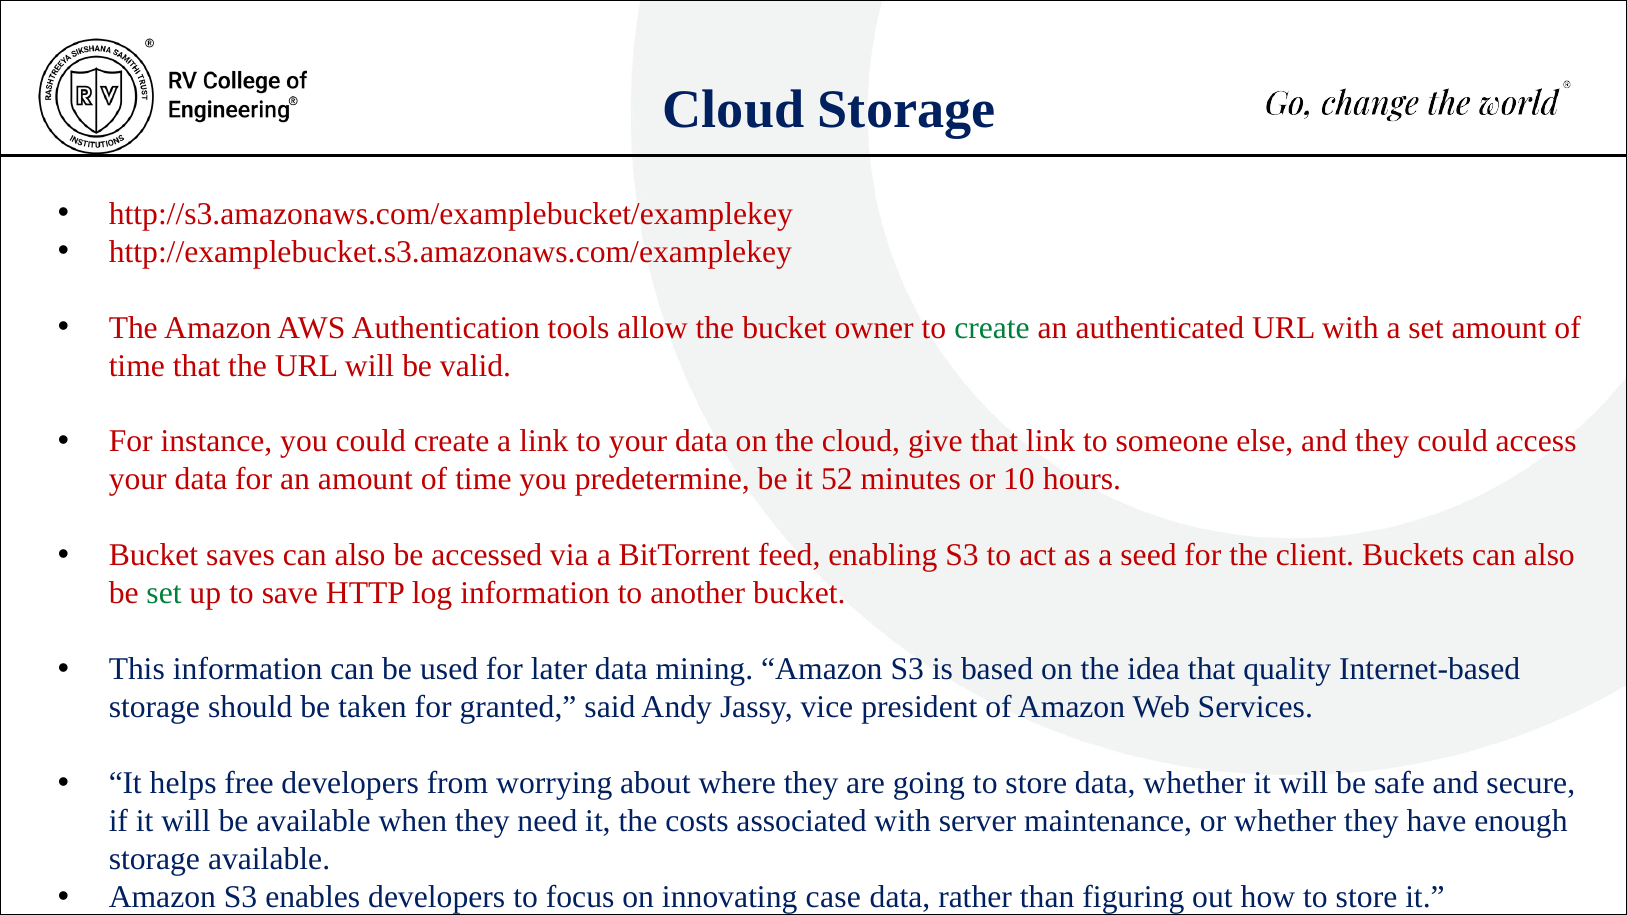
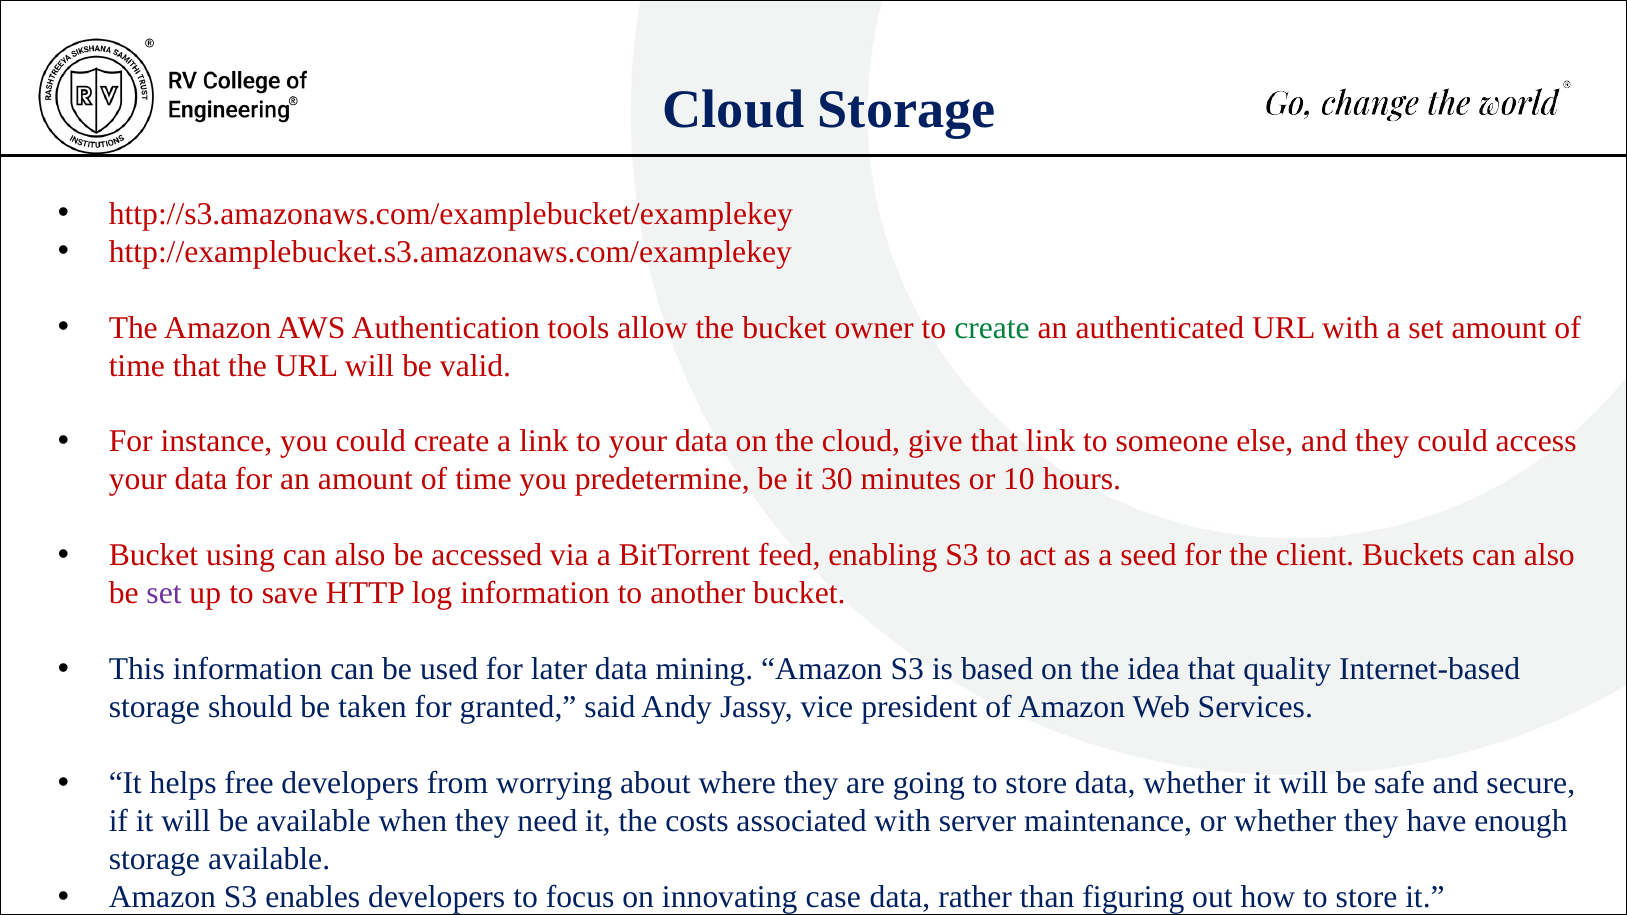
52: 52 -> 30 (837, 480)
saves: saves -> using (241, 556)
set colour: green -> purple (164, 594)
